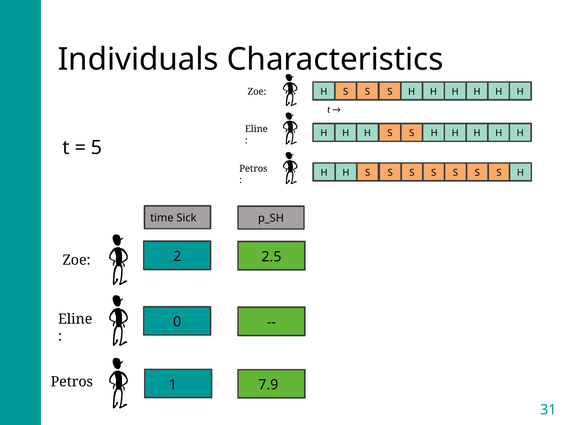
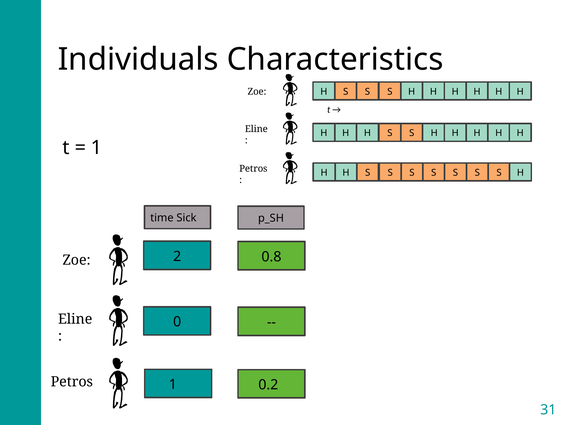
5: 5 -> 1 (97, 147)
2.5: 2.5 -> 0.8 (271, 256)
7.9: 7.9 -> 0.2 (268, 384)
